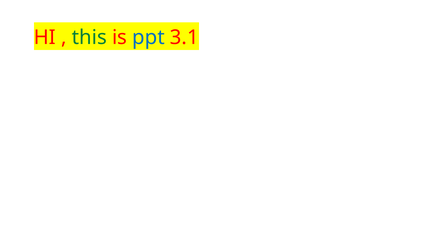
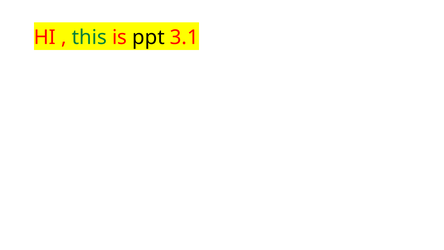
ppt colour: blue -> black (148, 37)
